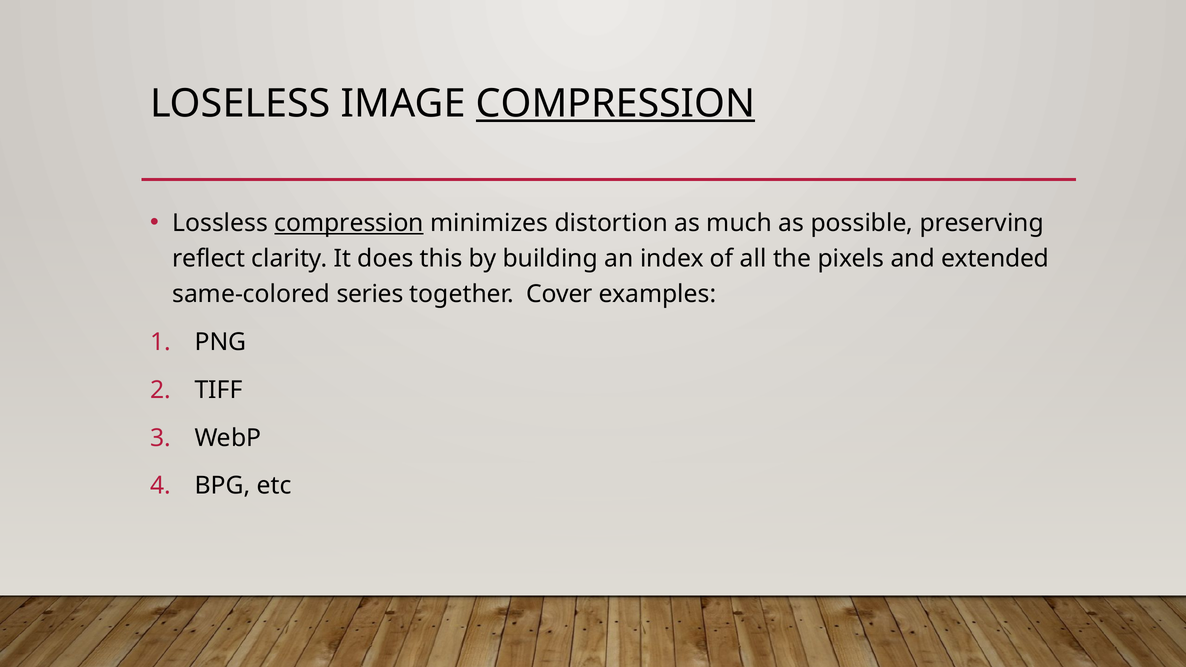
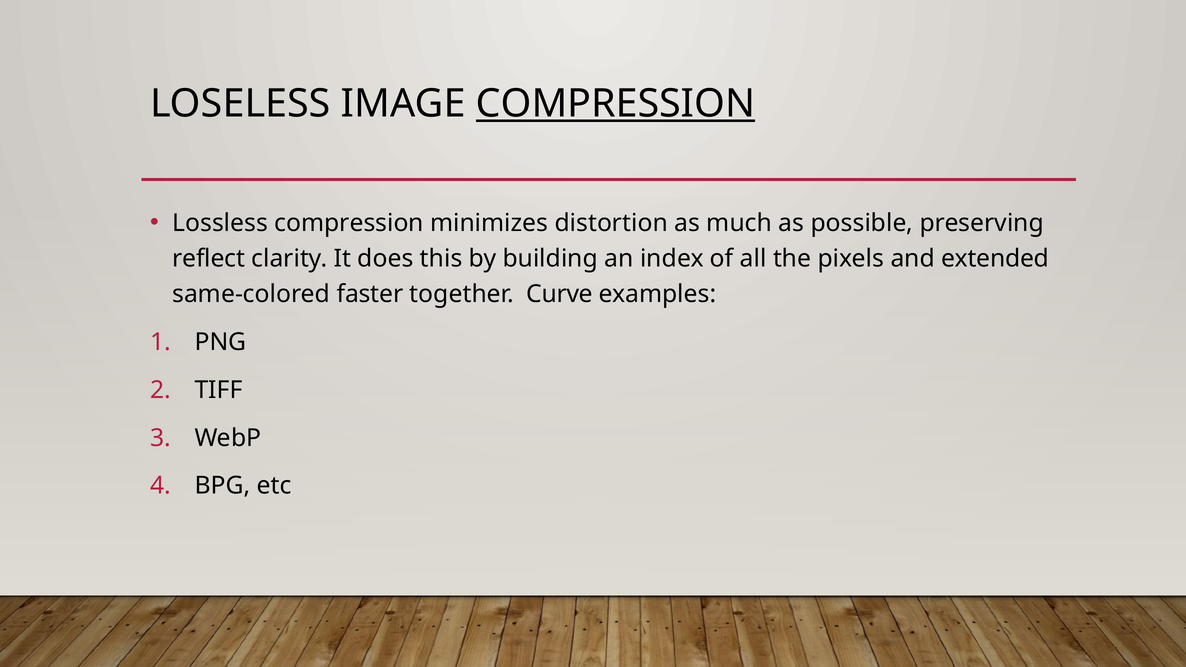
compression underline: present -> none (349, 223)
series: series -> faster (370, 294)
Cover: Cover -> Curve (560, 294)
